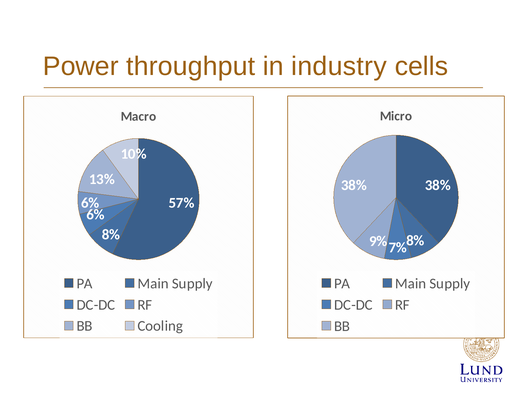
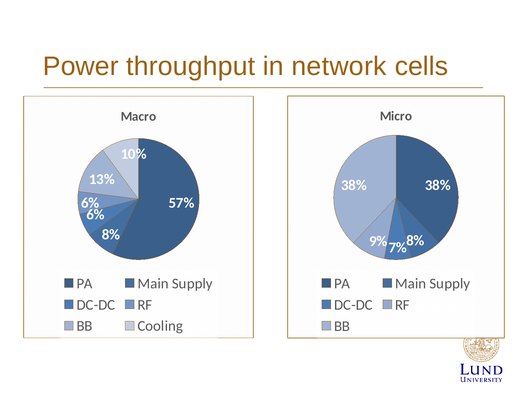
industry: industry -> network (339, 66)
